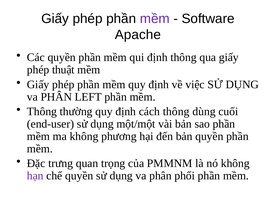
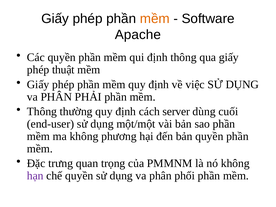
mềm colour: purple -> orange (155, 19)
LEFT: LEFT -> PHẢI (88, 97)
cách thông: thông -> server (176, 111)
